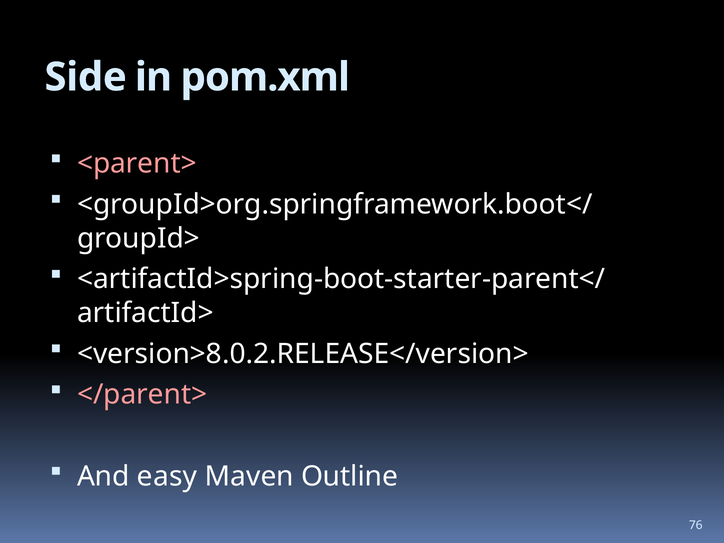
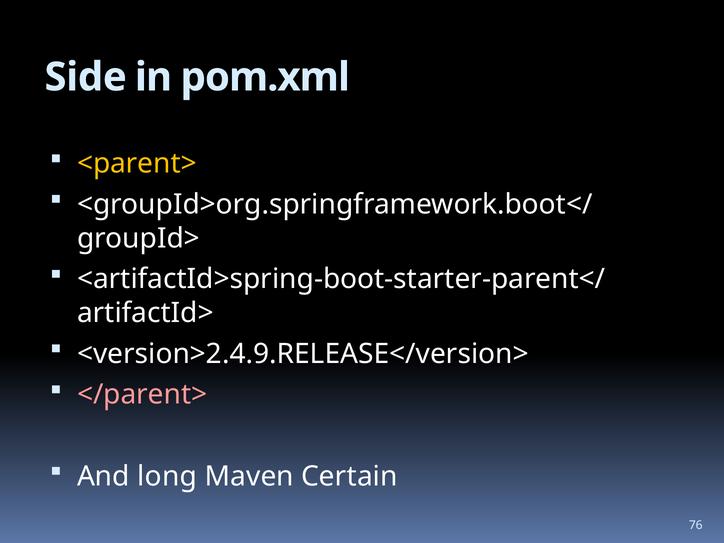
<parent> colour: pink -> yellow (137, 164)
<version>8.0.2.RELEASE</version>: <version>8.0.2.RELEASE</version> -> <version>2.4.9.RELEASE</version> (303, 354)
easy: easy -> long (167, 476)
Outline: Outline -> Certain (349, 476)
